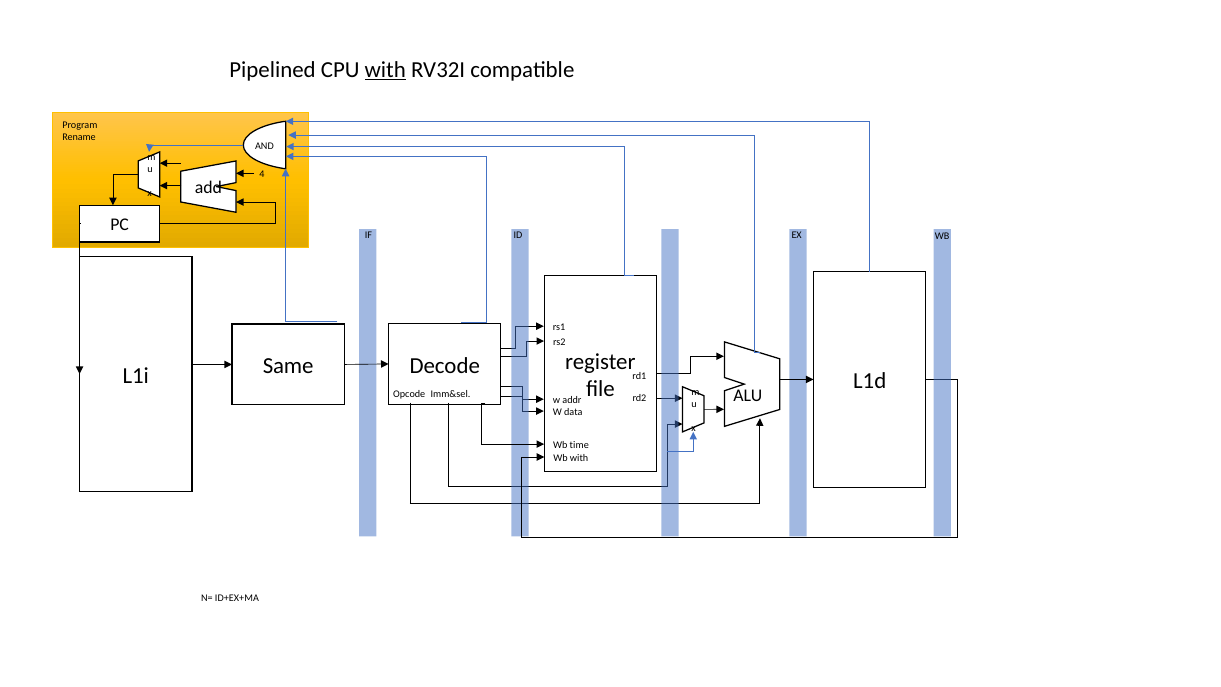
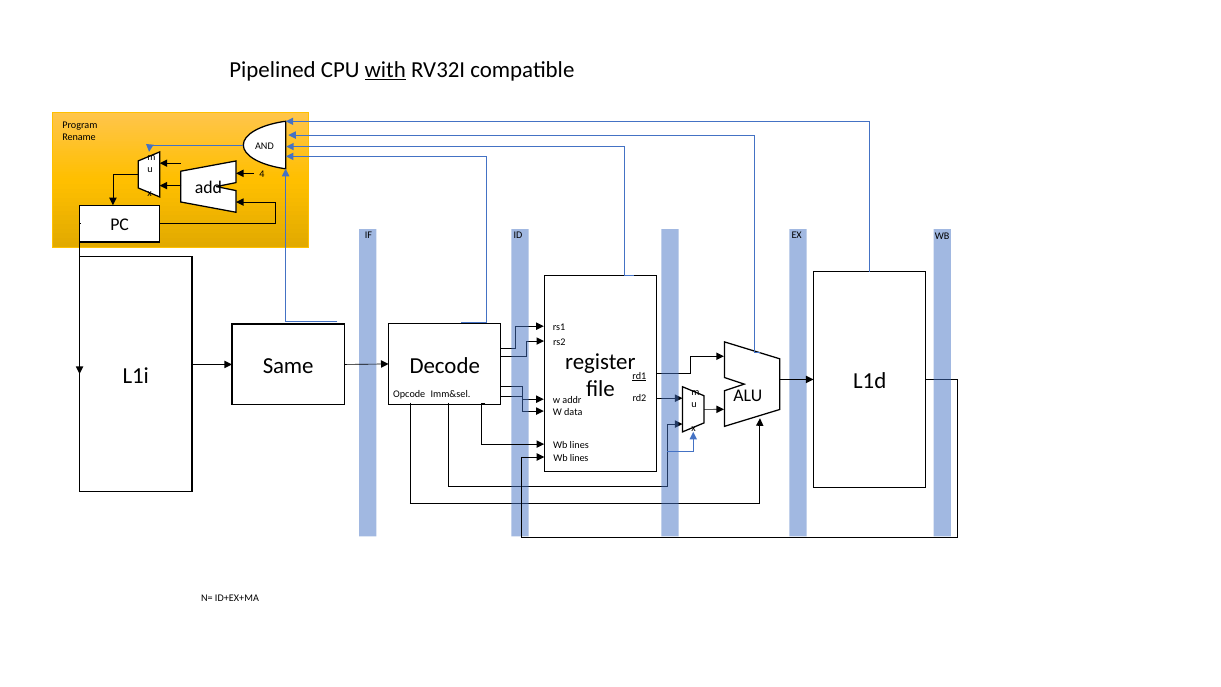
rd1 underline: none -> present (639, 376)
time: time -> lines (579, 445)
with: with -> lines (579, 458)
